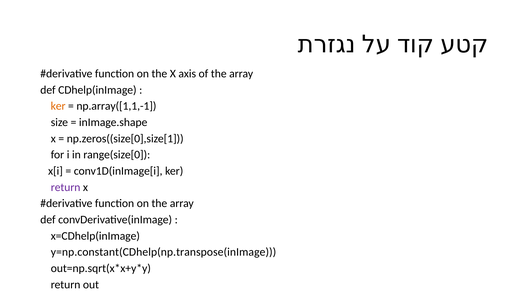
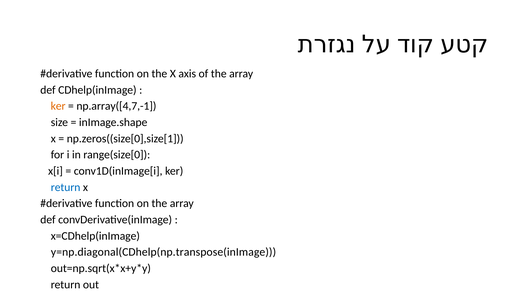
np.array([1,1,-1: np.array([1,1,-1 -> np.array([4,7,-1 (116, 106)
return colour: purple -> blue (66, 187)
y=np.constant(CDhelp(np.transpose(inImage: y=np.constant(CDhelp(np.transpose(inImage -> y=np.diagonal(CDhelp(np.transpose(inImage (164, 252)
